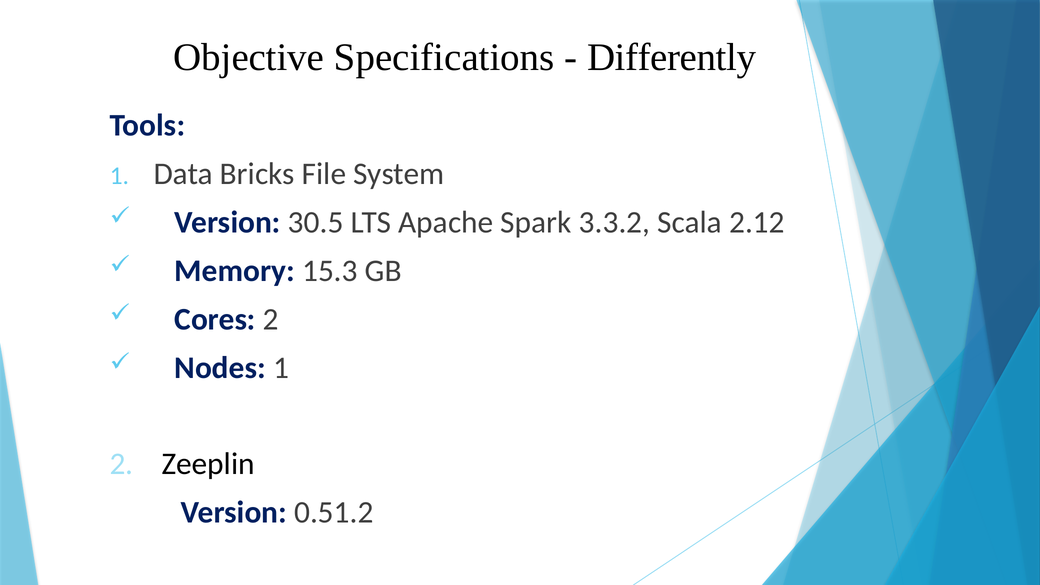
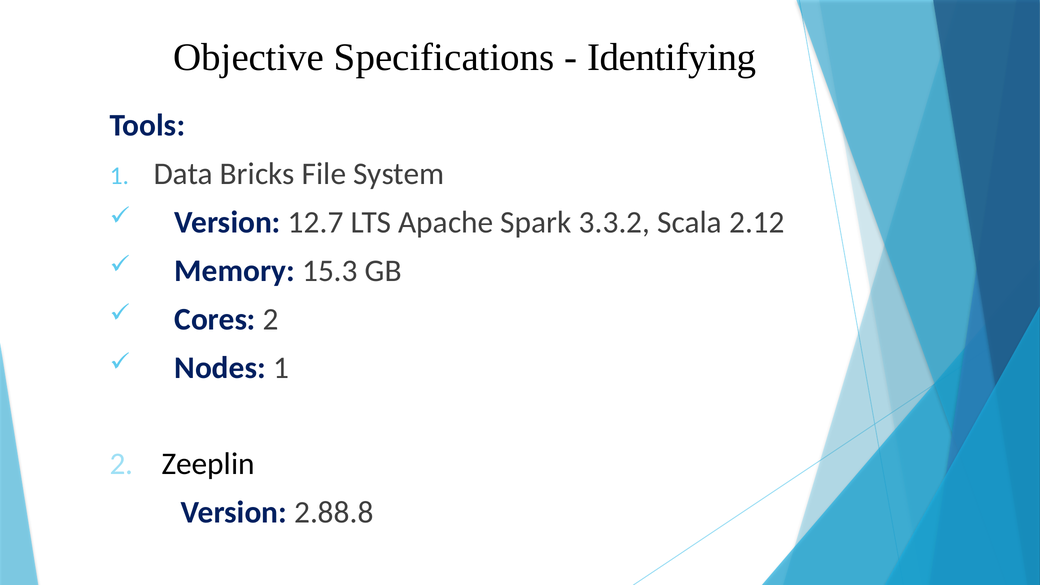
Differently: Differently -> Identifying (672, 57)
30.5: 30.5 -> 12.7 (316, 222)
0.51.2: 0.51.2 -> 2.88.8 (334, 512)
